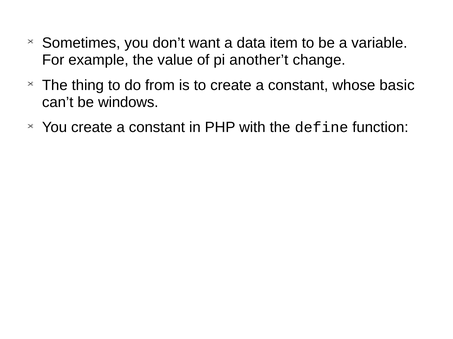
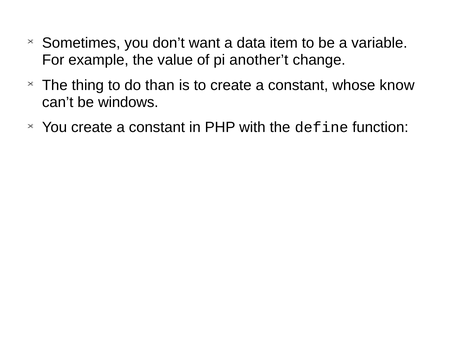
from: from -> than (160, 85)
basic: basic -> know (397, 85)
